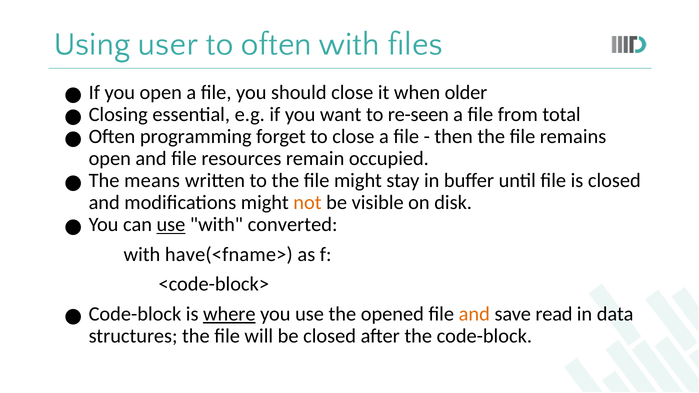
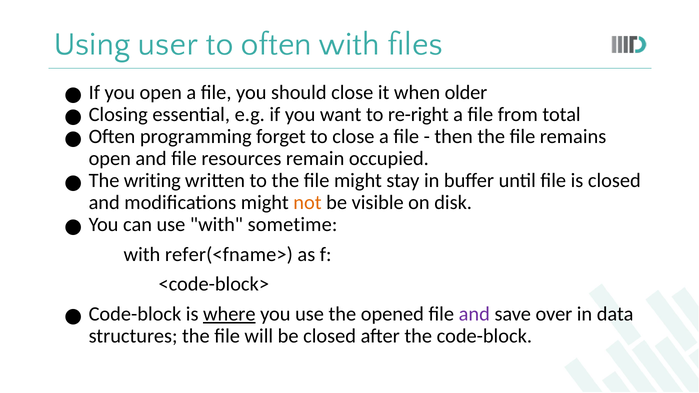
re-seen: re-seen -> re-right (418, 115)
means: means -> writing (152, 181)
use underline: present -> none (171, 225)
converted: converted -> sometime (293, 225)
have(<fname>: have(<fname> -> refer(<fname> (229, 255)
and colour: orange -> purple (474, 314)
read: read -> over (554, 314)
